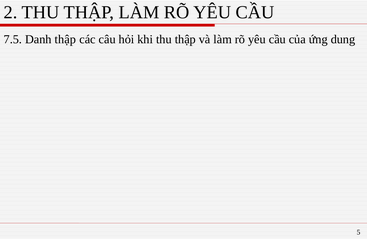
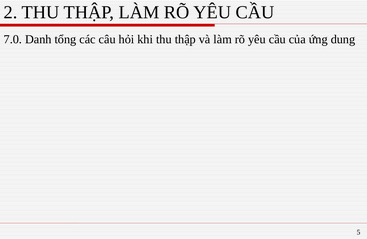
7.5: 7.5 -> 7.0 (13, 39)
Danh thập: thập -> tổng (65, 39)
